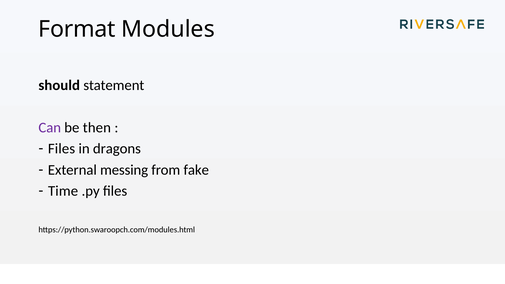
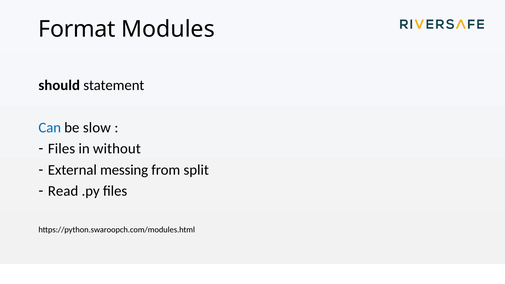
Can colour: purple -> blue (50, 128)
then: then -> slow (97, 128)
dragons: dragons -> without (117, 149)
fake: fake -> split (196, 170)
Time: Time -> Read (63, 191)
